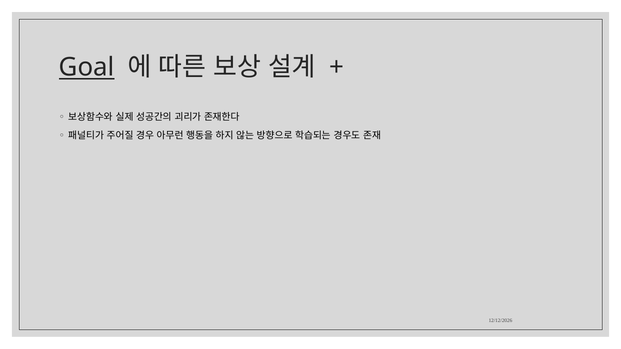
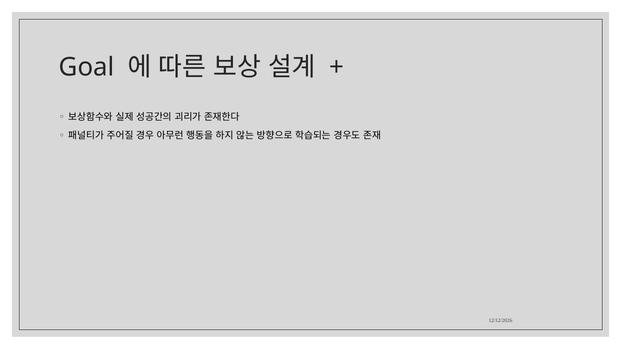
Goal underline: present -> none (87, 67)
